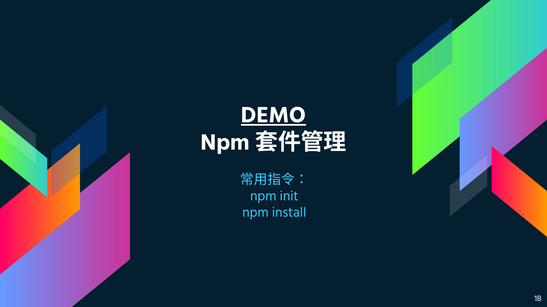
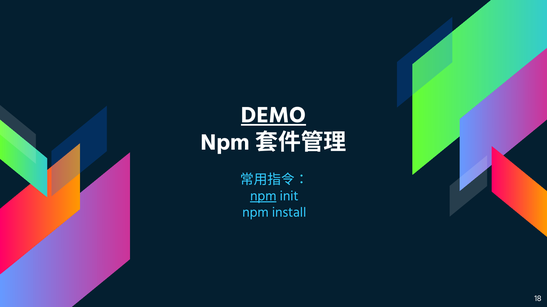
npm underline: none -> present (263, 196)
